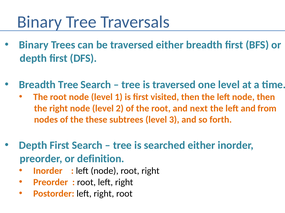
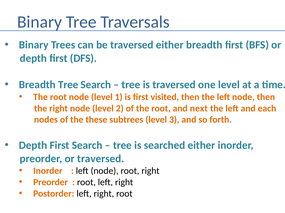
from: from -> each (267, 109)
or definition: definition -> traversed (101, 159)
